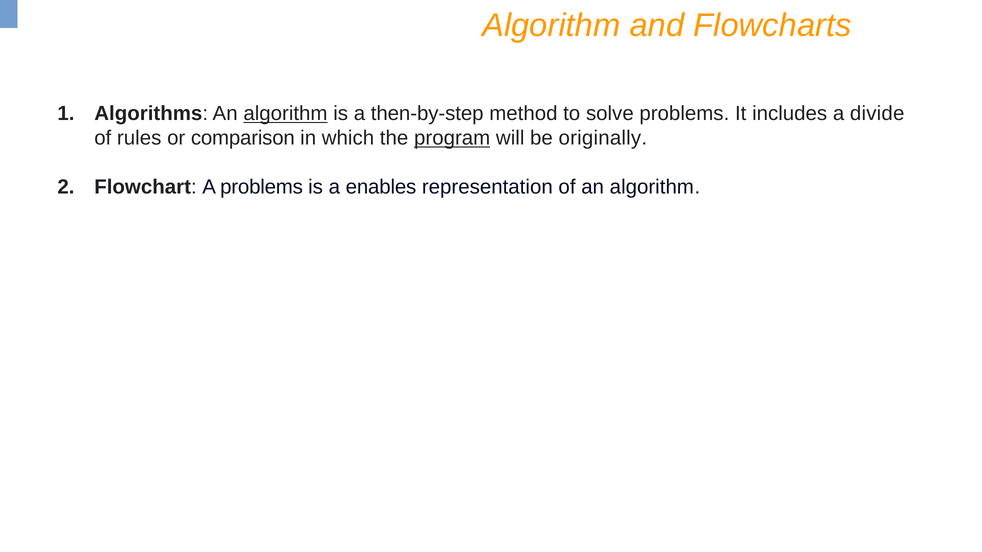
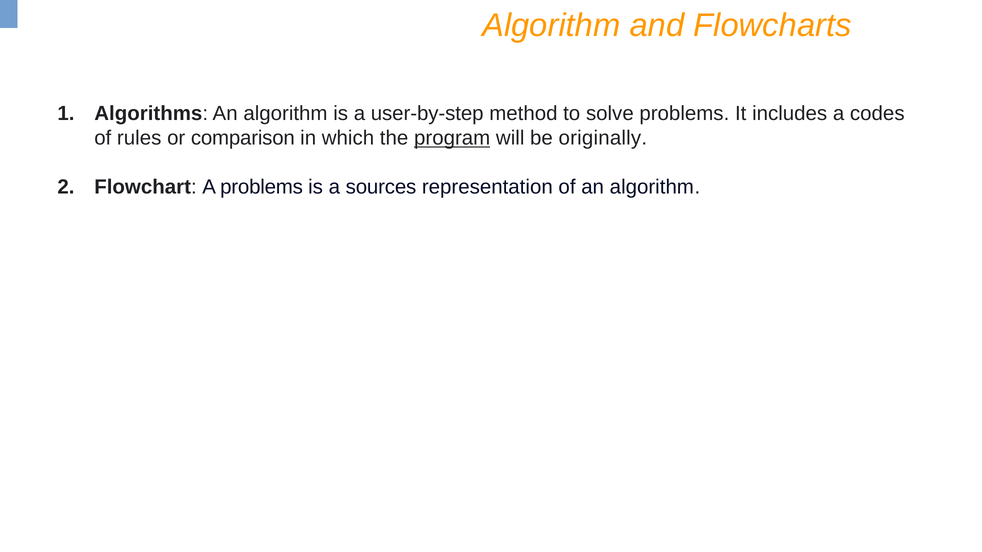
algorithm underline: present -> none (285, 114)
then-by-step: then-by-step -> user-by-step (427, 114)
divide: divide -> codes (877, 114)
enables: enables -> sources (381, 187)
